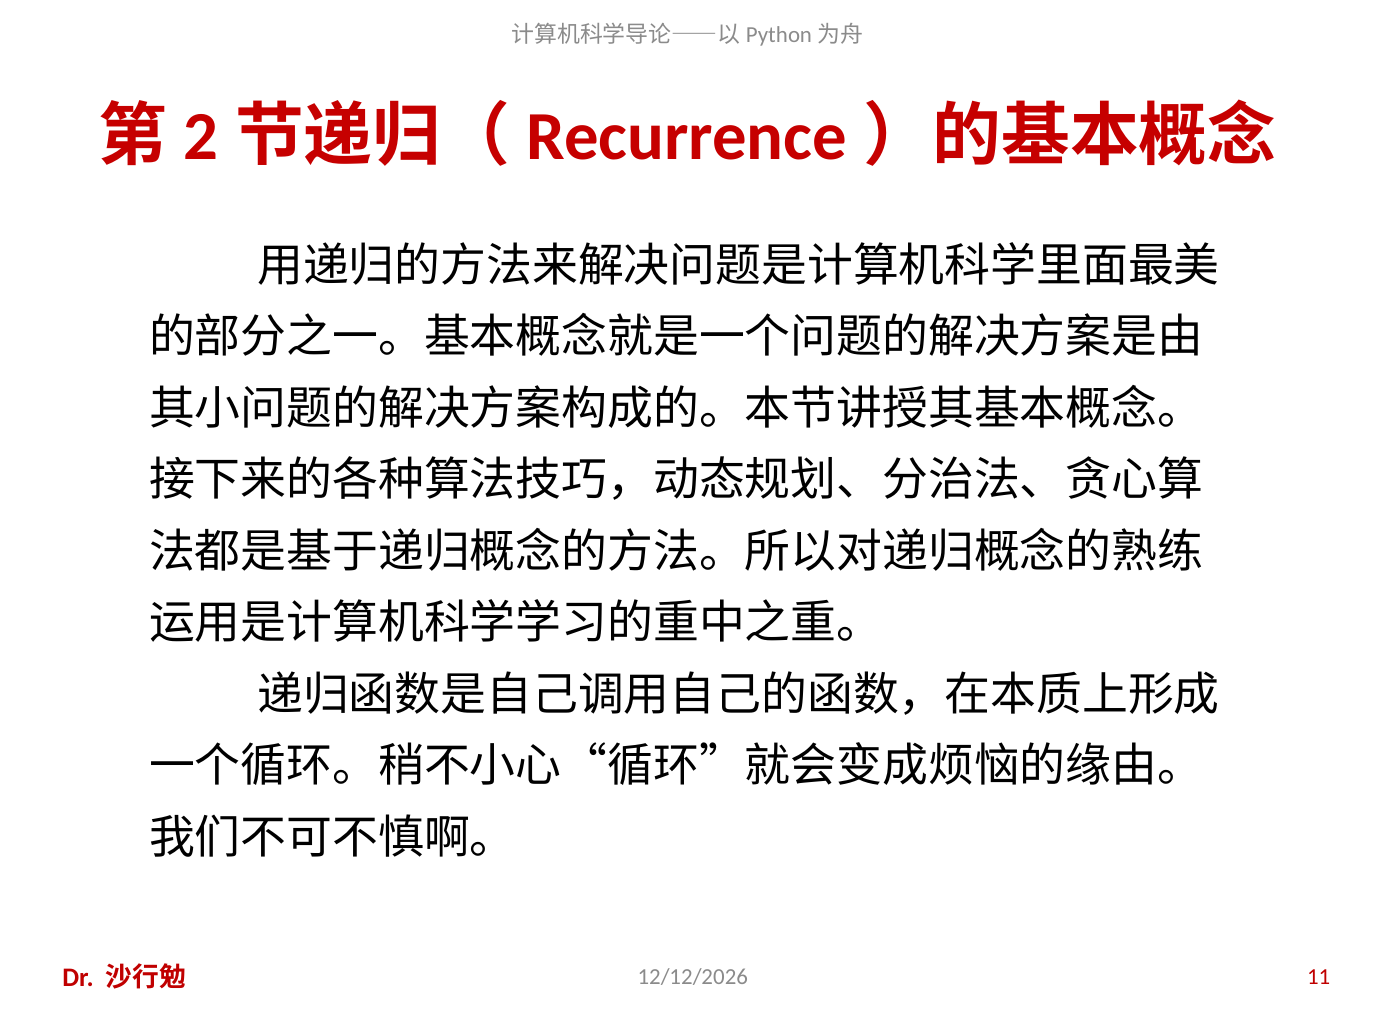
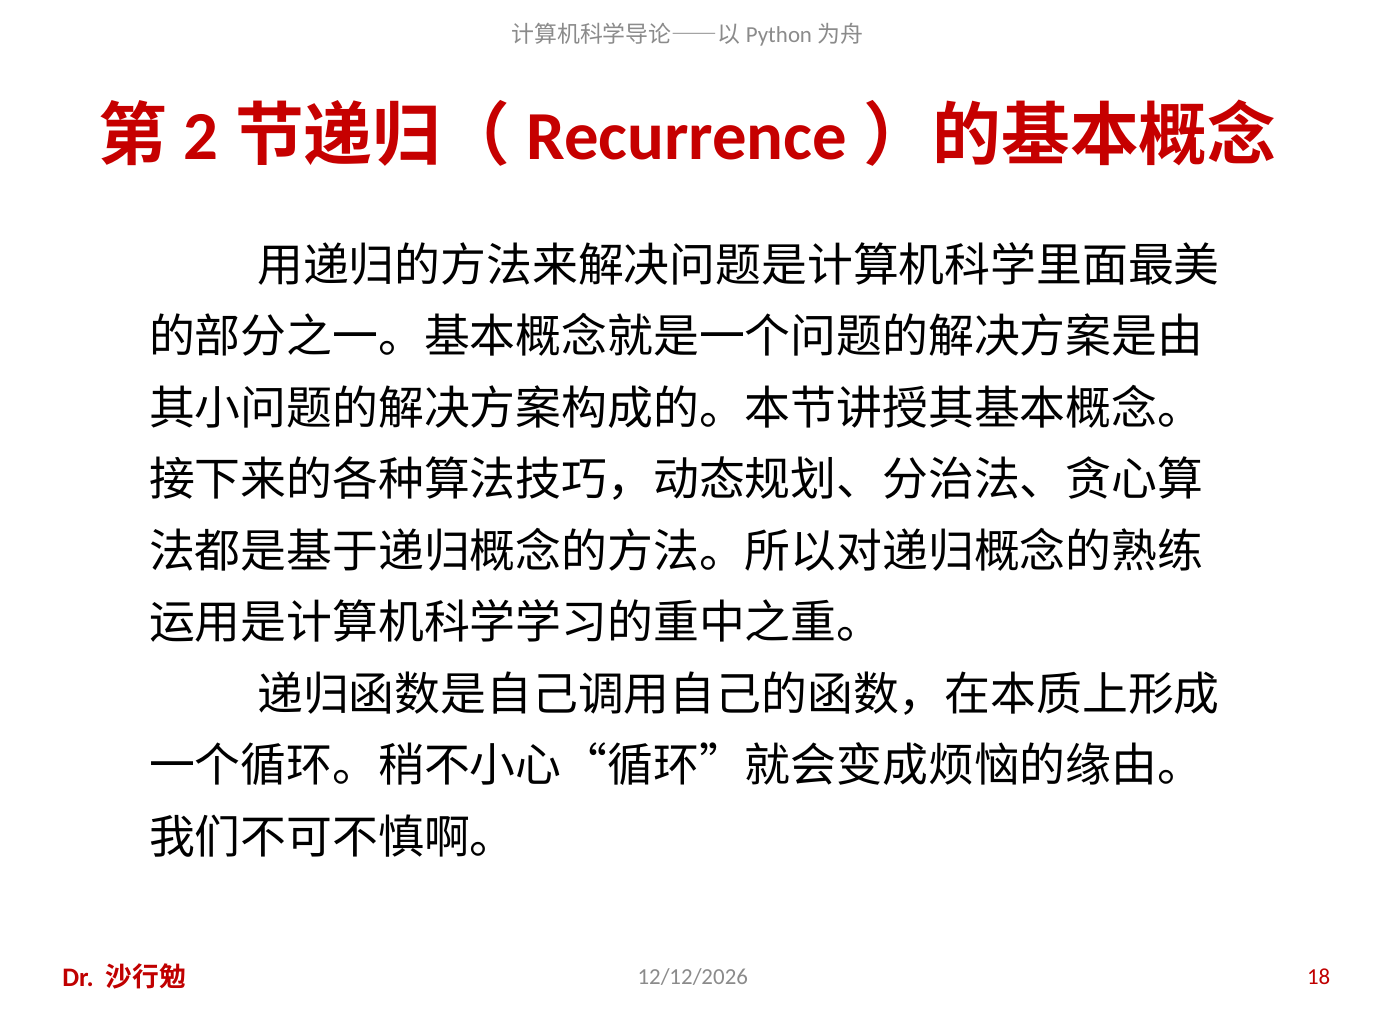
11: 11 -> 18 (1319, 978)
